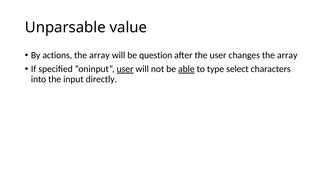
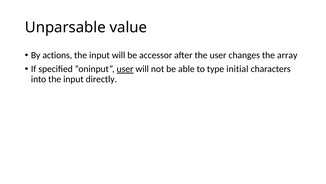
array: array -> input (99, 55)
question: question -> accessor (156, 55)
able underline: present -> none (186, 69)
select: select -> initial (237, 69)
